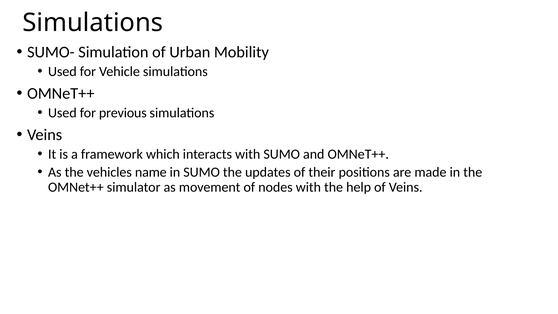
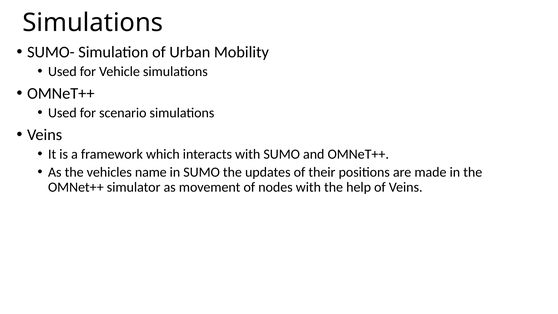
previous: previous -> scenario (123, 113)
